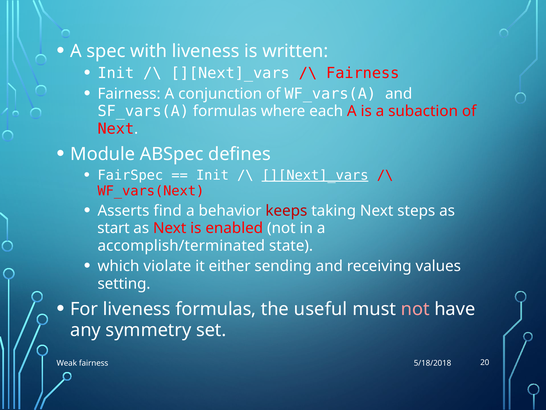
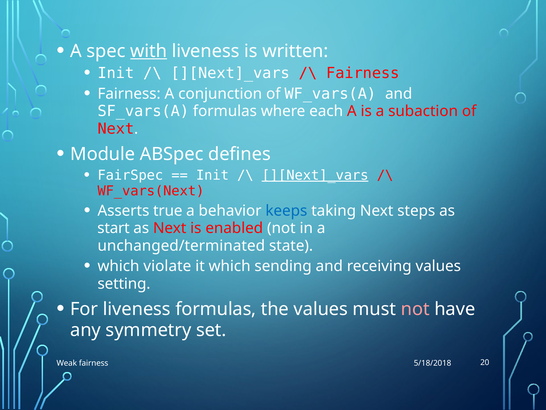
with underline: none -> present (149, 51)
find: find -> true (168, 210)
keeps colour: red -> blue (286, 210)
accomplish/terminated: accomplish/terminated -> unchanged/terminated (181, 245)
it either: either -> which (230, 266)
the useful: useful -> values (321, 309)
